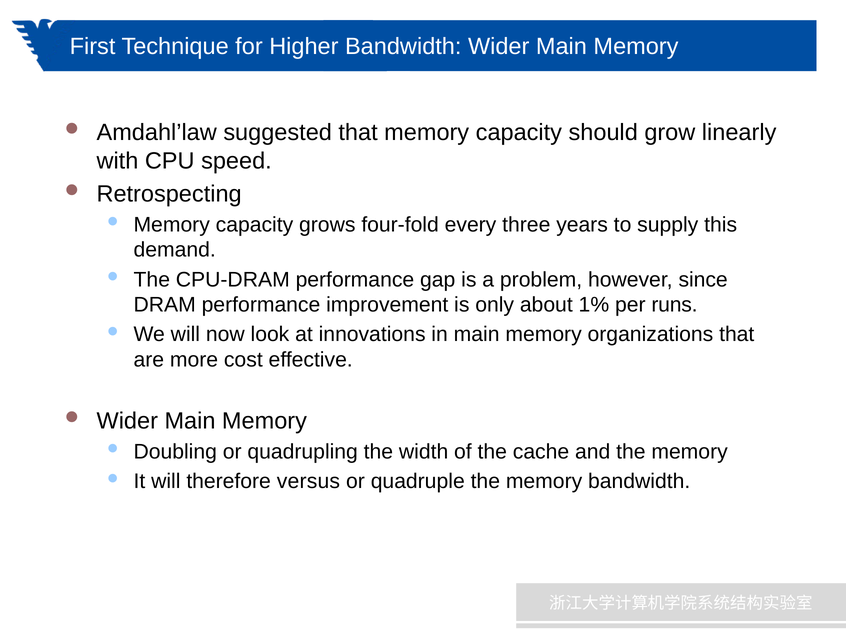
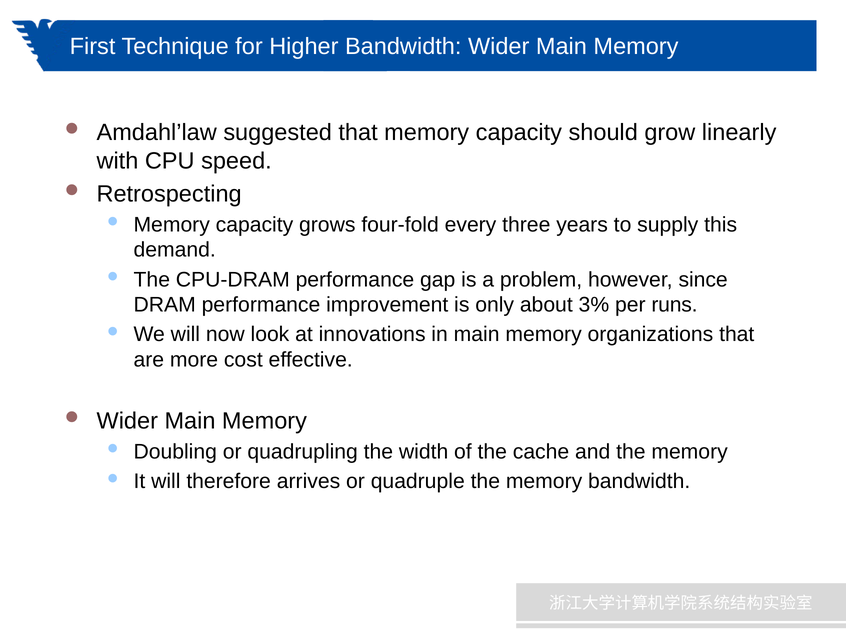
1%: 1% -> 3% (594, 305)
versus: versus -> arrives (309, 482)
